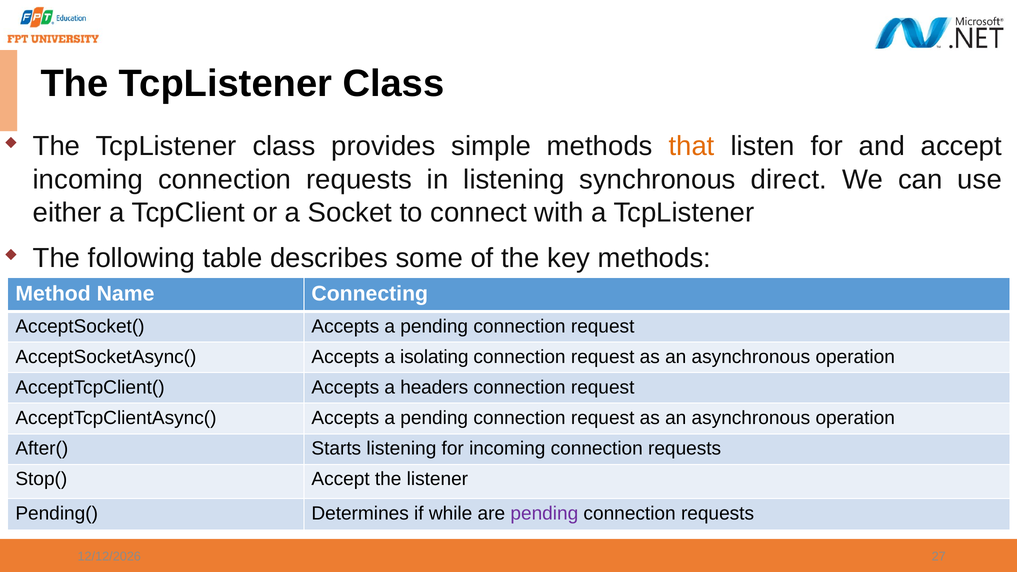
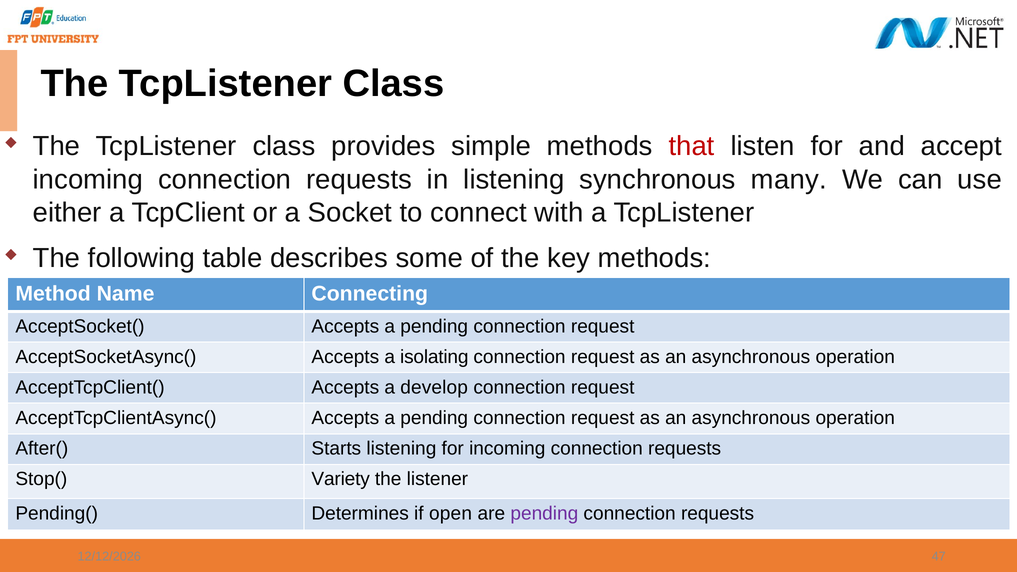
that colour: orange -> red (692, 146)
direct: direct -> many (789, 179)
headers: headers -> develop (434, 387)
Stop( Accept: Accept -> Variety (341, 479)
while: while -> open (451, 514)
27: 27 -> 47 (939, 557)
